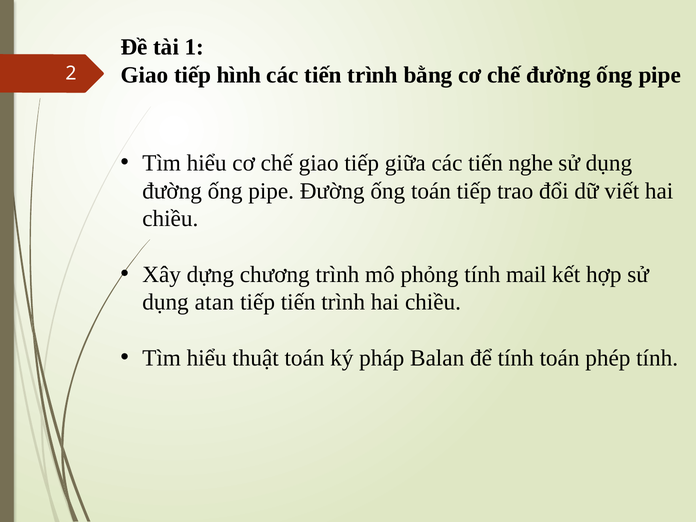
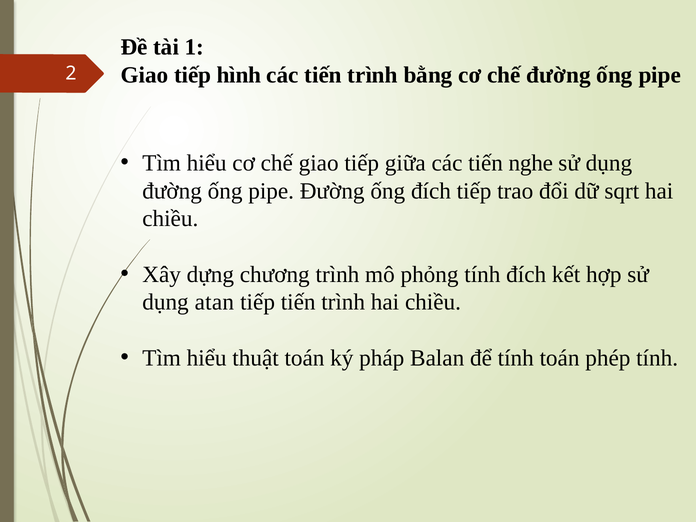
ống toán: toán -> đích (431, 191)
viết: viết -> sqrt (622, 191)
tính mail: mail -> đích (526, 274)
